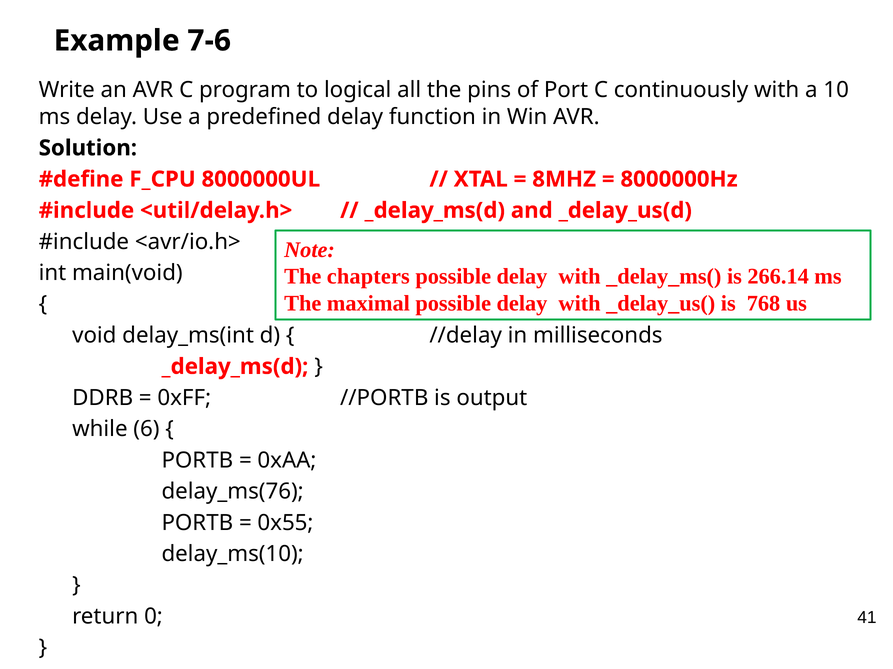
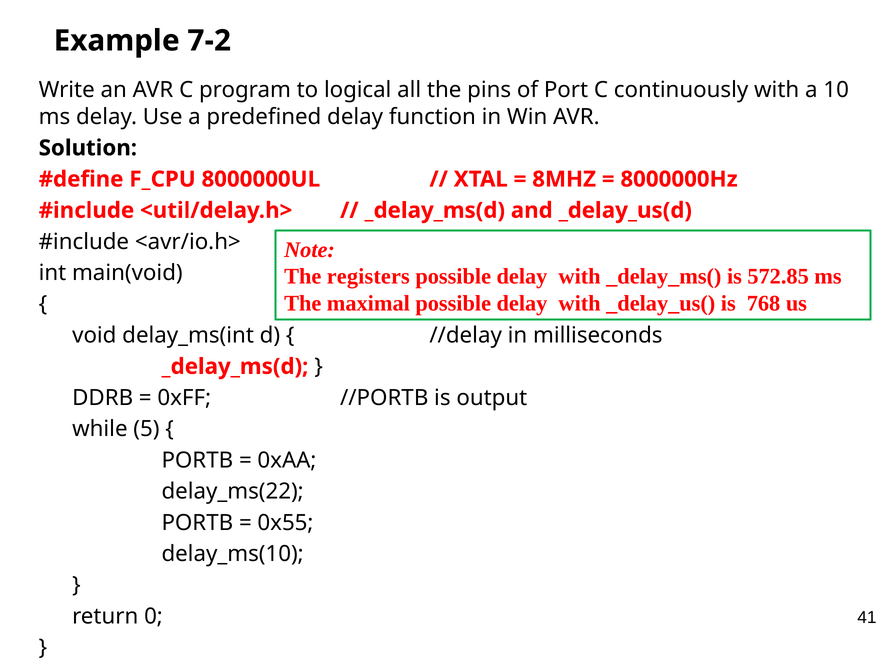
7-6: 7-6 -> 7-2 (209, 41)
chapters: chapters -> registers (368, 277)
266.14: 266.14 -> 572.85 (778, 277)
6: 6 -> 5 (146, 429)
delay_ms(76: delay_ms(76 -> delay_ms(22 (233, 492)
